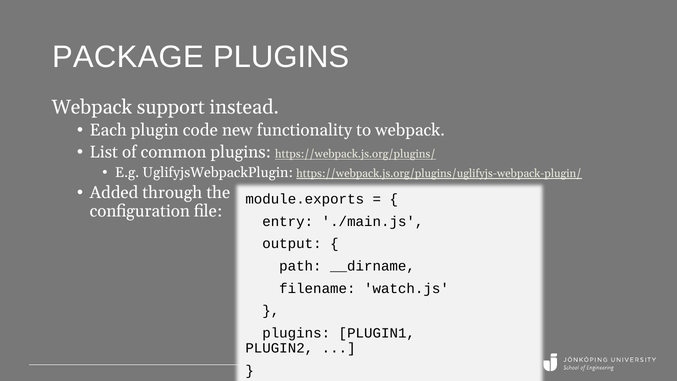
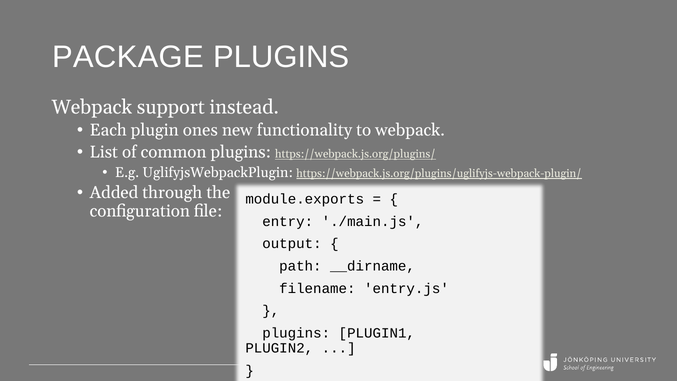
code: code -> ones (200, 130)
watch.js: watch.js -> entry.js (406, 288)
